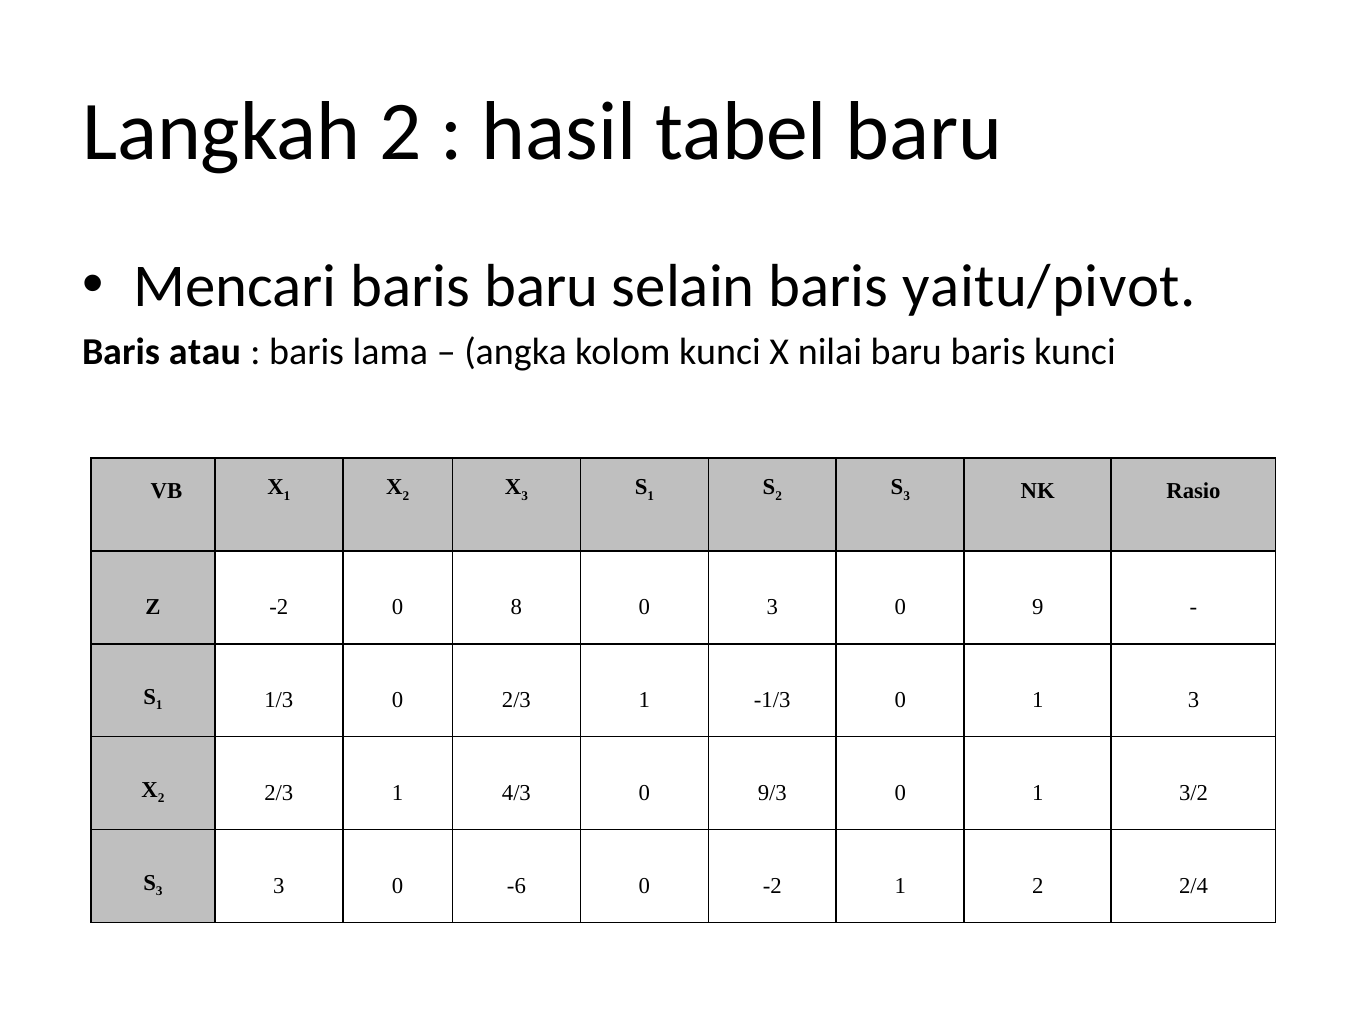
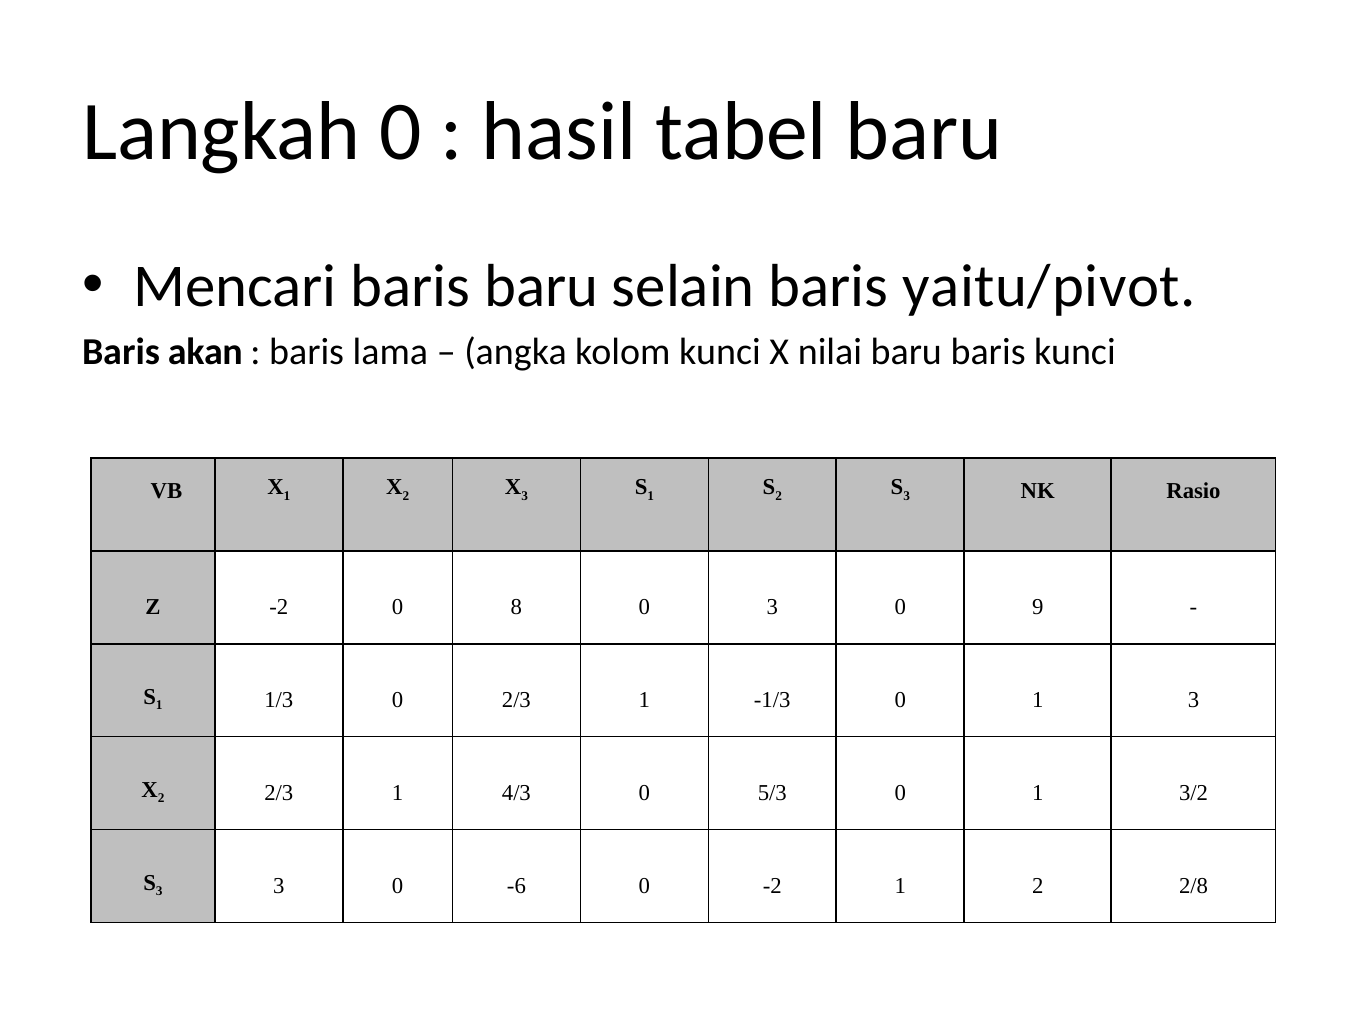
Langkah 2: 2 -> 0 (401, 132)
atau: atau -> akan (205, 352)
9/3: 9/3 -> 5/3 (772, 793)
2/4: 2/4 -> 2/8 (1193, 886)
